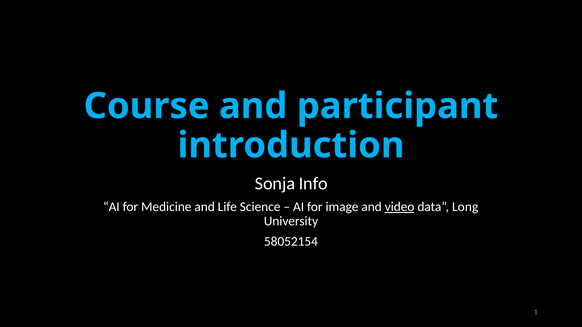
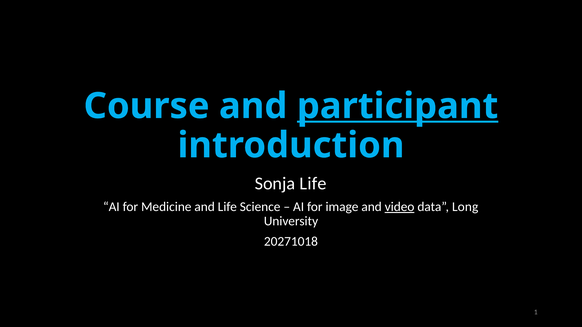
participant underline: none -> present (398, 106)
Sonja Info: Info -> Life (313, 184)
58052154: 58052154 -> 20271018 (291, 242)
